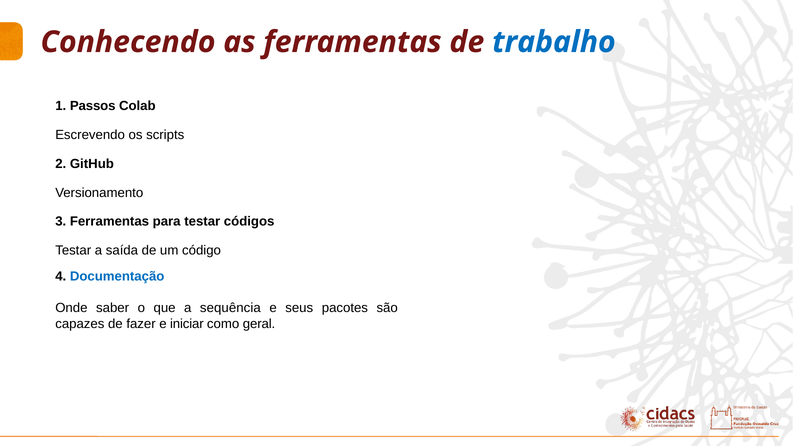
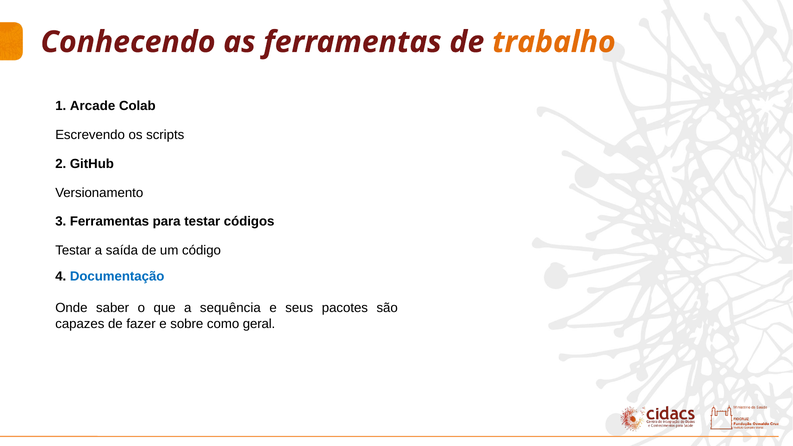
trabalho colour: blue -> orange (554, 42)
Passos: Passos -> Arcade (93, 106)
iniciar: iniciar -> sobre (187, 324)
